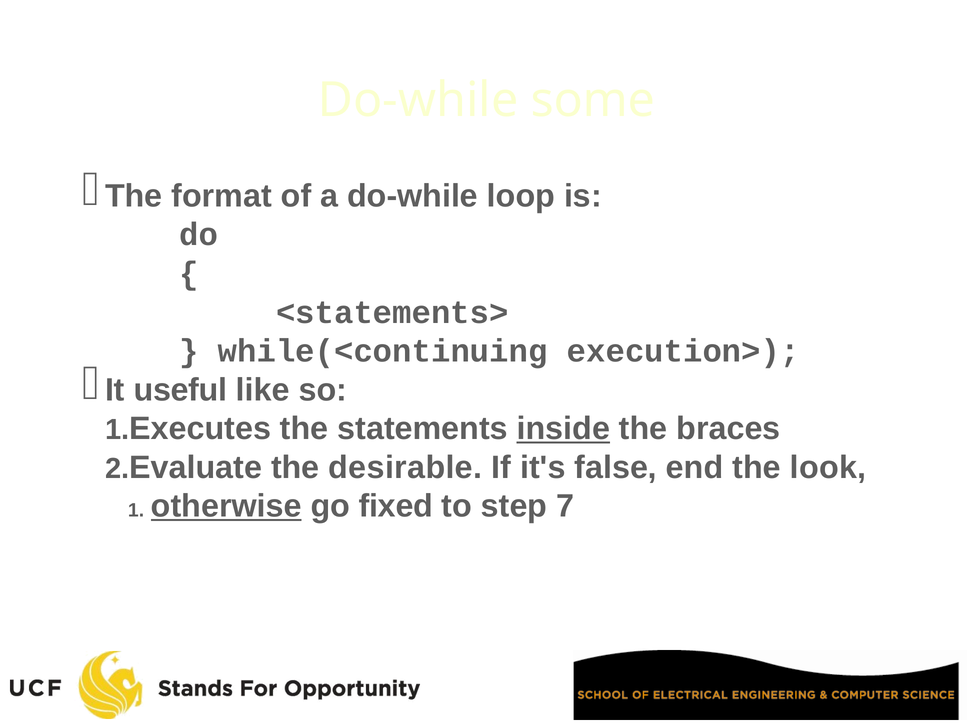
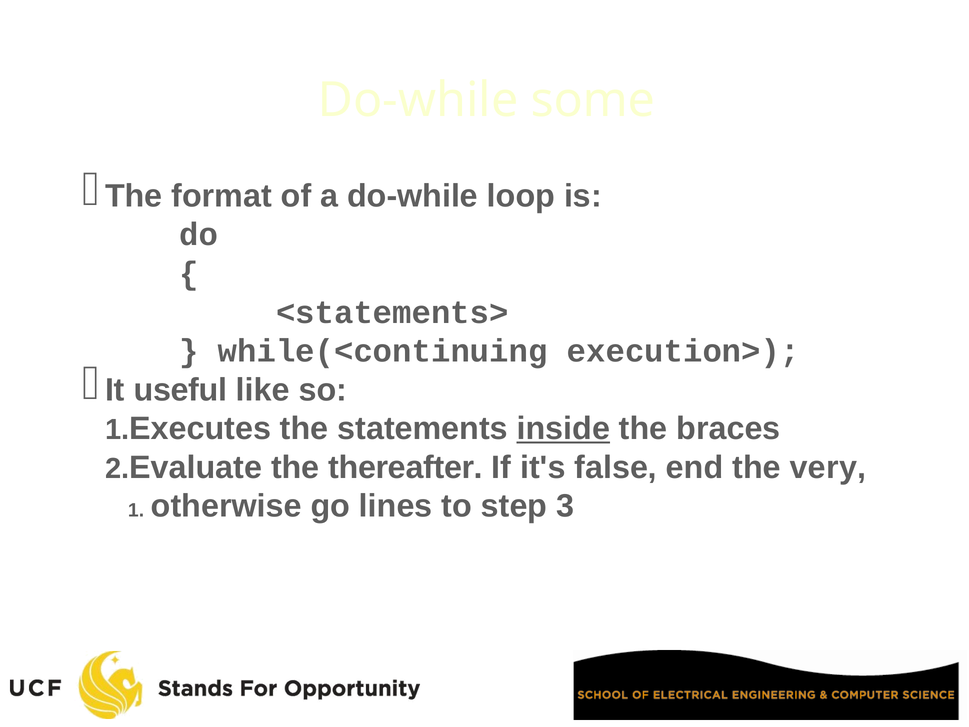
desirable: desirable -> thereafter (406, 467)
look: look -> very (828, 467)
otherwise underline: present -> none (226, 506)
fixed: fixed -> lines (396, 506)
7: 7 -> 3 (565, 506)
